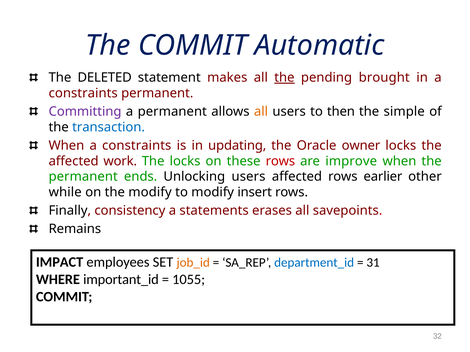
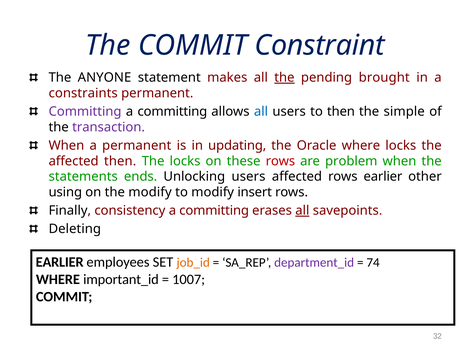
Automatic: Automatic -> Constraint (320, 45)
DELETED: DELETED -> ANYONE (105, 78)
permanent: permanent -> committing (172, 112)
all colour: orange -> blue (261, 112)
transaction colour: blue -> purple (109, 127)
When a constraints: constraints -> permanent (137, 146)
Oracle owner: owner -> where (361, 146)
affected work: work -> then (120, 161)
improve: improve -> problem (351, 161)
permanent: permanent -> statements (83, 177)
while: while -> using (65, 193)
statements: statements -> committing (214, 211)
all underline: none -> present (302, 211)
Remains: Remains -> Deleting (75, 229)
IMPACT: IMPACT -> EARLIER (60, 263)
department_id colour: blue -> purple (314, 263)
31: 31 -> 74 (373, 263)
1055: 1055 -> 1007 (189, 280)
